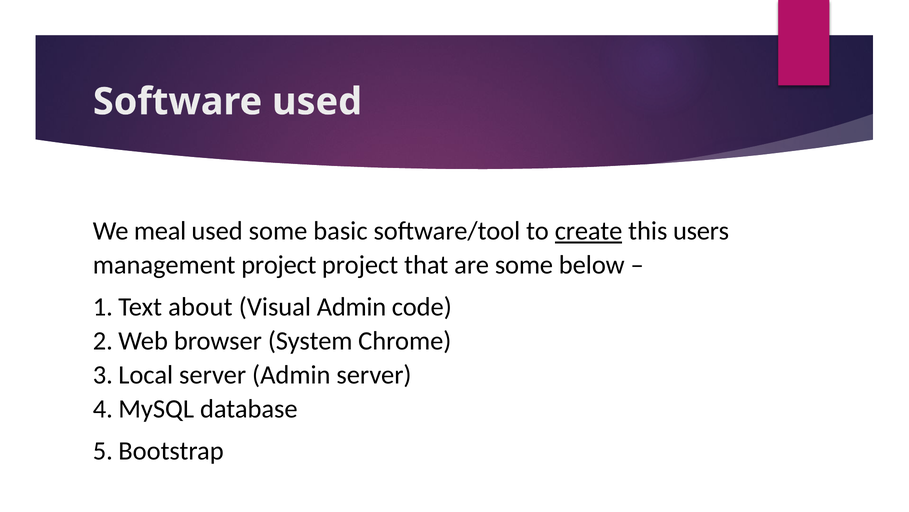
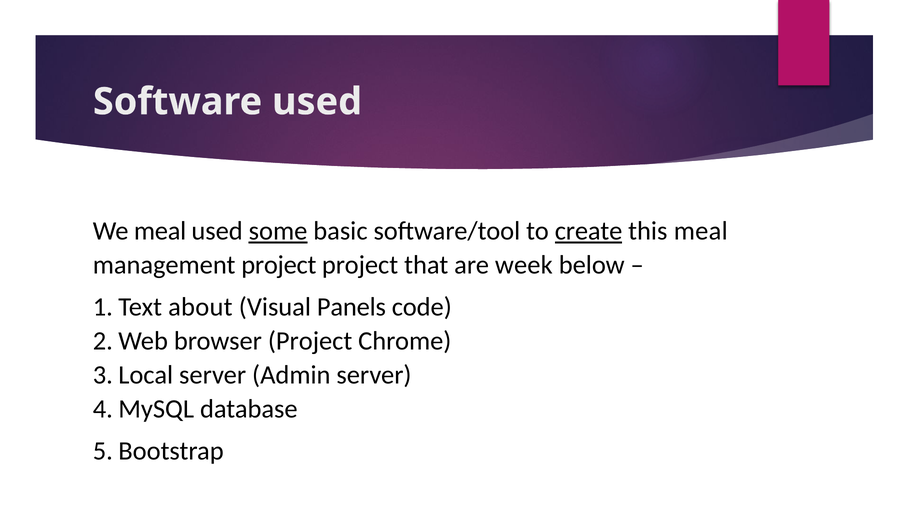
some underline: none -> present (278, 231)
this users: users -> meal (701, 231)
are some: some -> week (524, 265)
Visual Admin: Admin -> Panels (351, 306)
browser System: System -> Project (310, 340)
